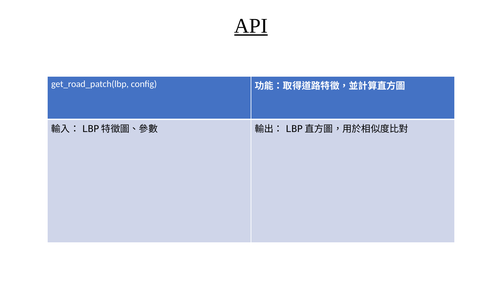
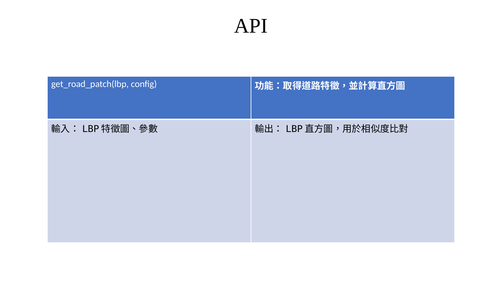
API underline: present -> none (251, 26)
